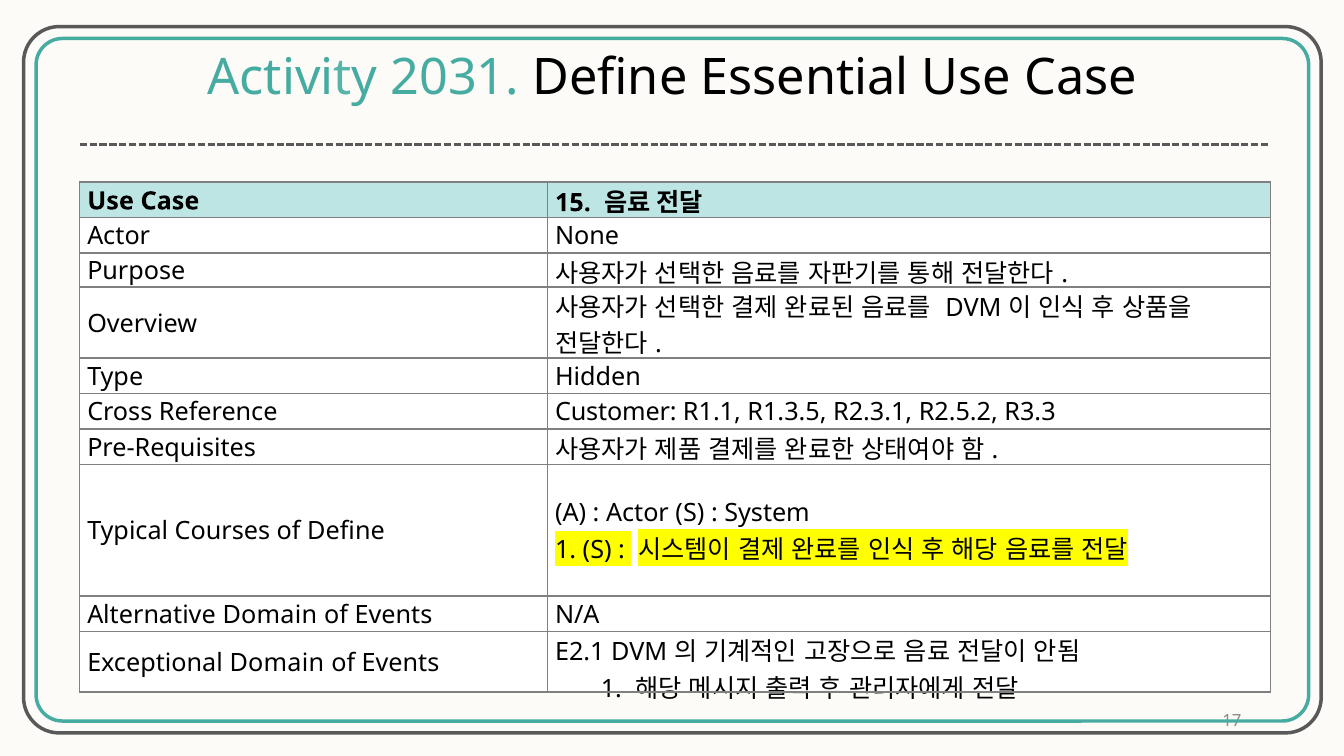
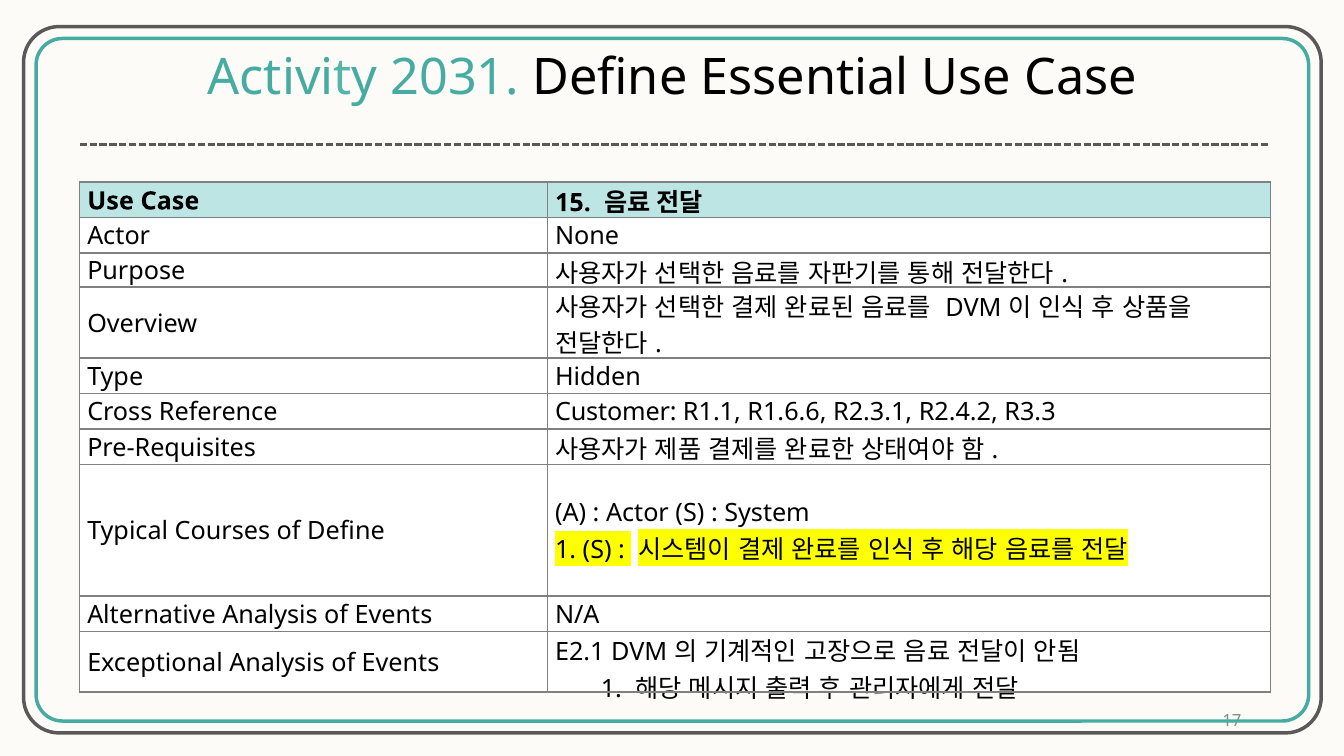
R1.3.5: R1.3.5 -> R1.6.6 (787, 413)
R2.5.2: R2.5.2 -> R2.4.2 (958, 413)
Alternative Domain: Domain -> Analysis (270, 615)
Exceptional Domain: Domain -> Analysis (277, 663)
